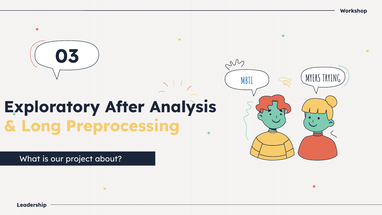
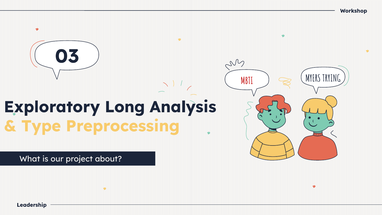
MBTI colour: blue -> red (247, 81)
After: After -> Long (125, 107)
Long: Long -> Type (41, 126)
